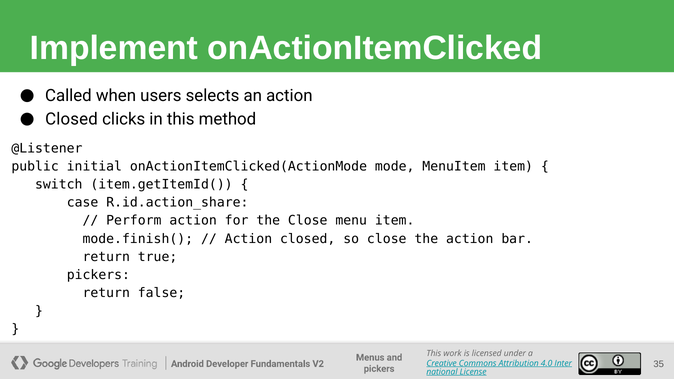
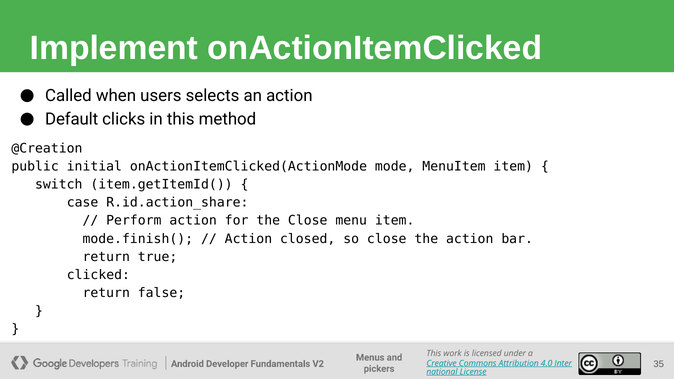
Closed: Closed -> Default (72, 119)
@Listener: @Listener -> @Creation (47, 148)
pickers: pickers -> clicked (98, 275)
